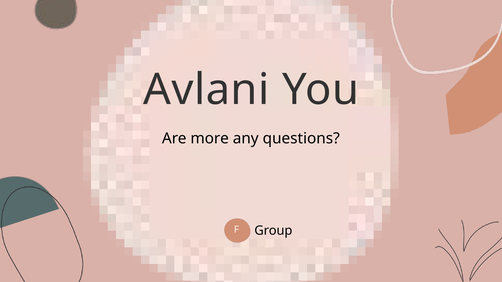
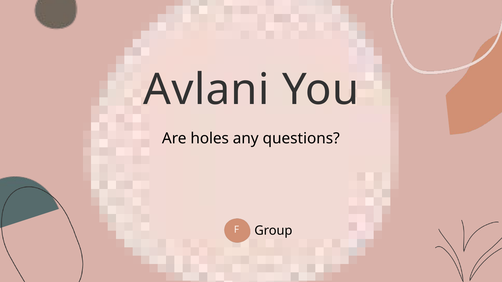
more: more -> holes (210, 139)
